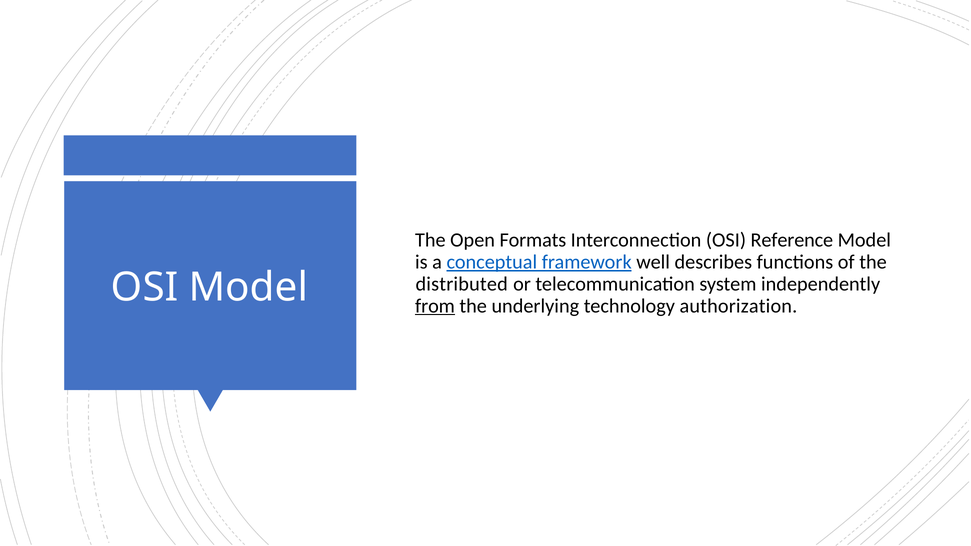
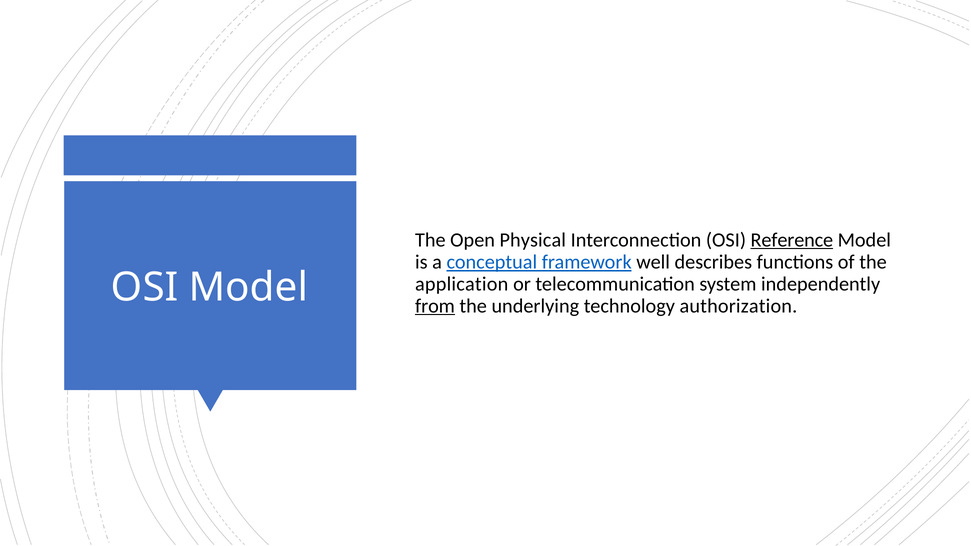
Formats: Formats -> Physical (533, 240)
Reference underline: none -> present (792, 240)
distributed: distributed -> application (462, 284)
